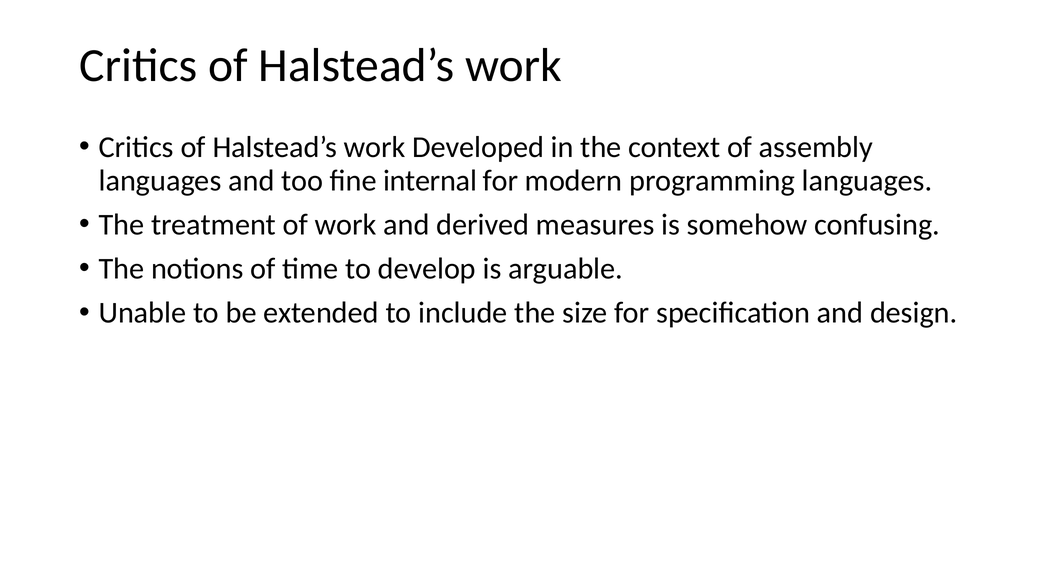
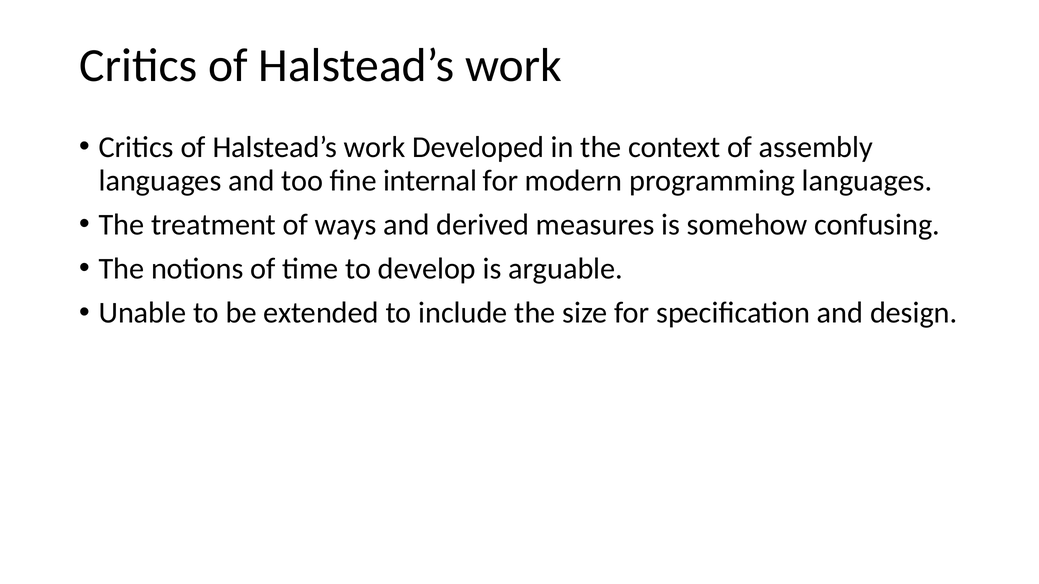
of work: work -> ways (346, 225)
